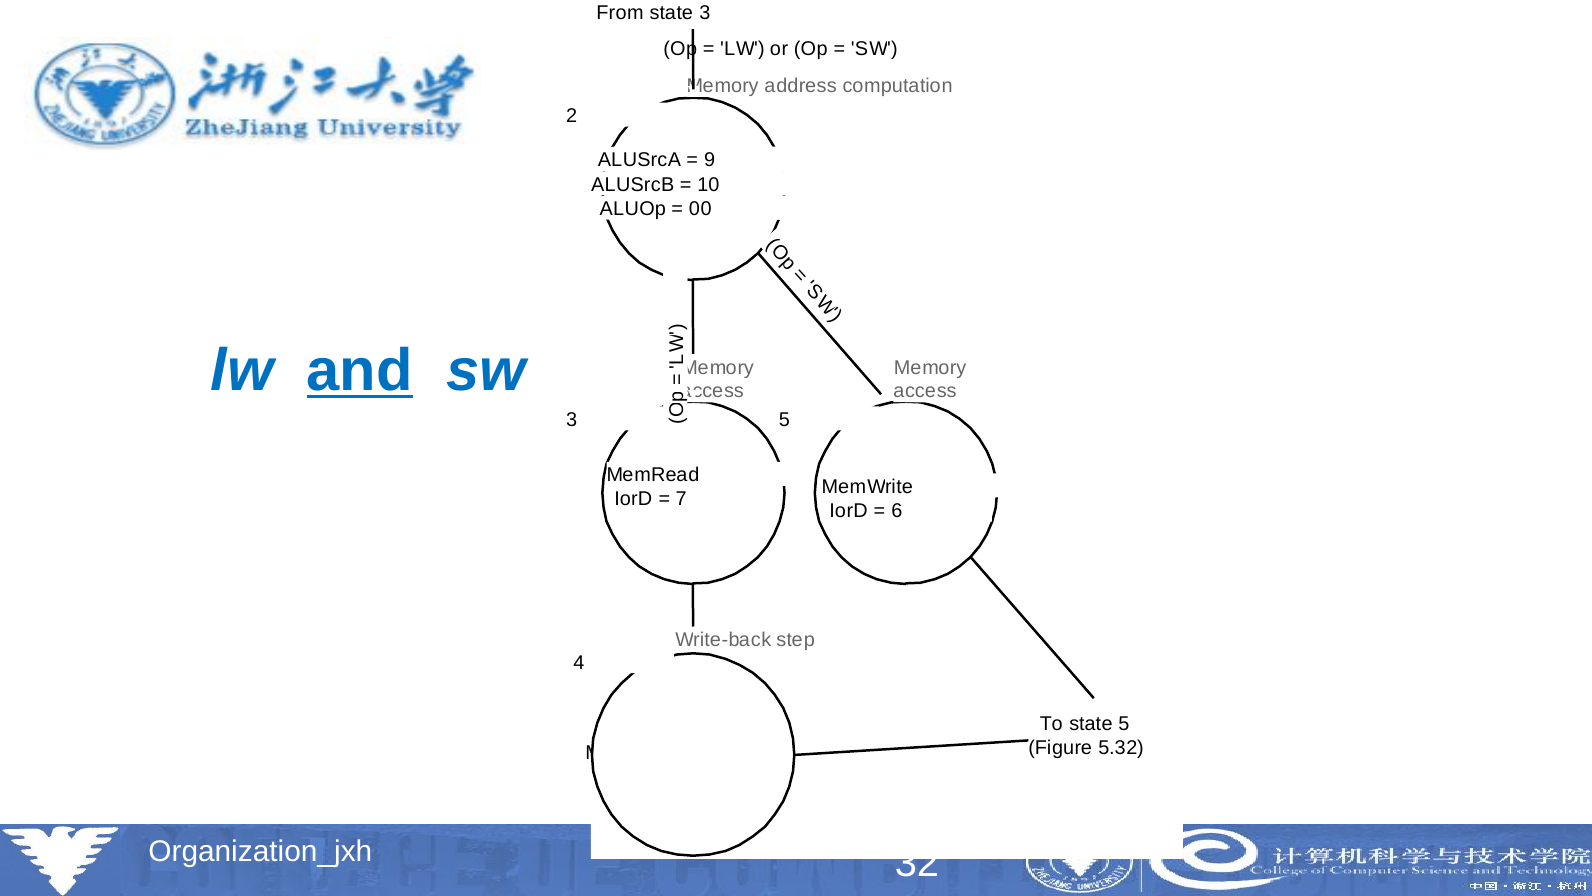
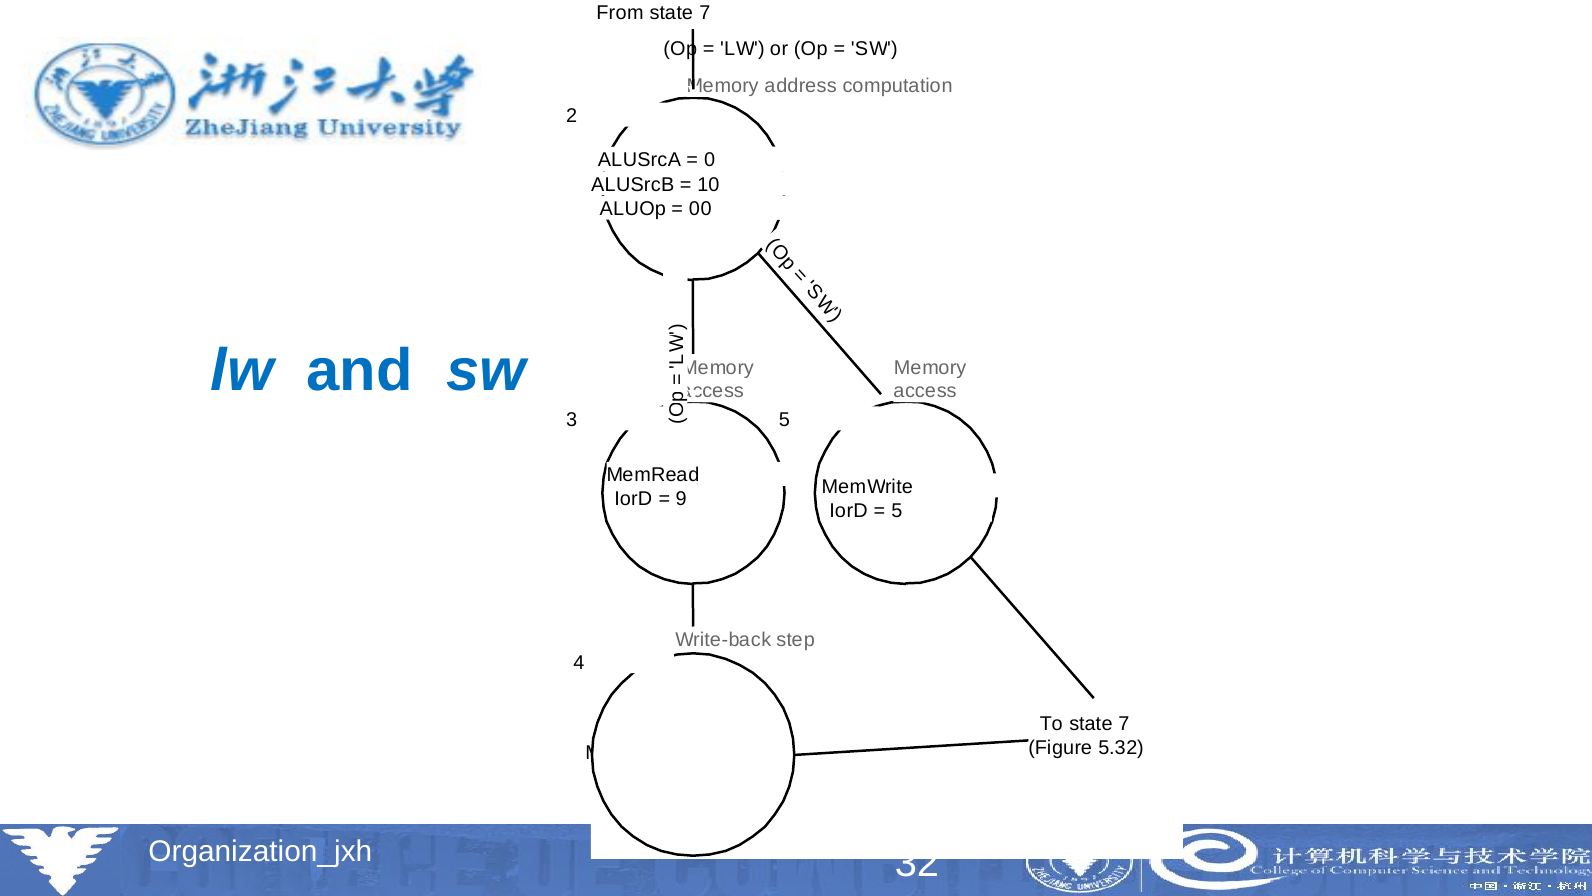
3: 3 -> 7 (705, 13)
9: 9 -> 0 (710, 160)
and underline: present -> none (360, 370)
7: 7 -> 9 (681, 499)
6: 6 -> 5 (897, 511)
5: 5 -> 7 (1124, 723)
